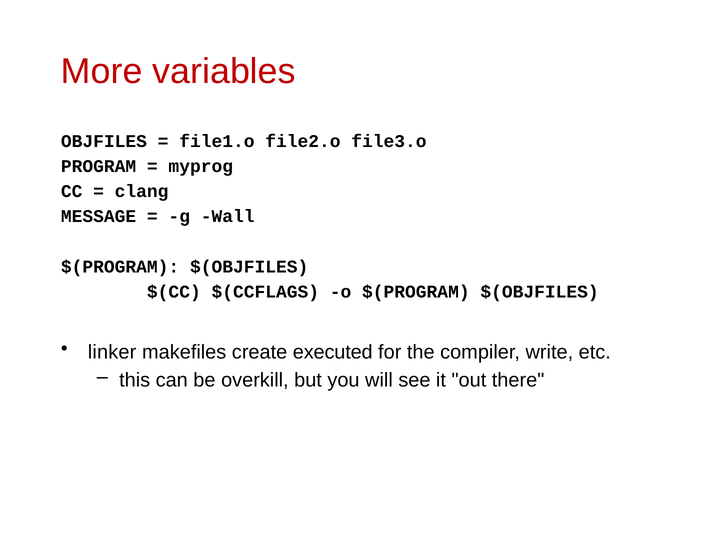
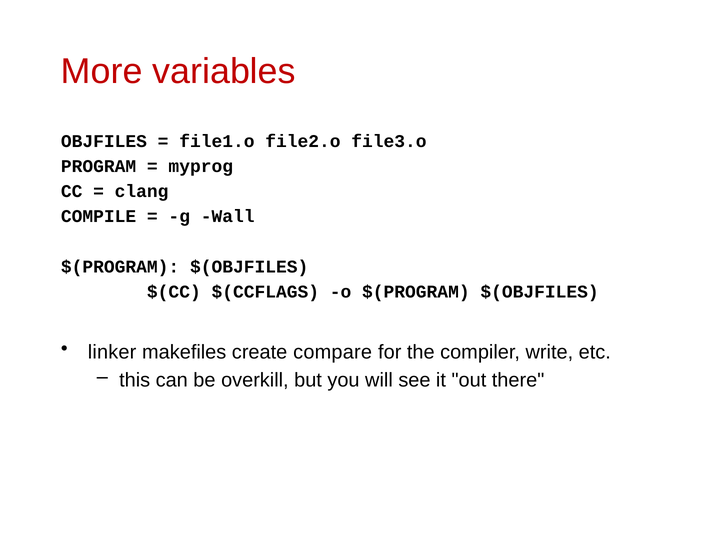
MESSAGE: MESSAGE -> COMPILE (99, 216)
executed: executed -> compare (333, 352)
